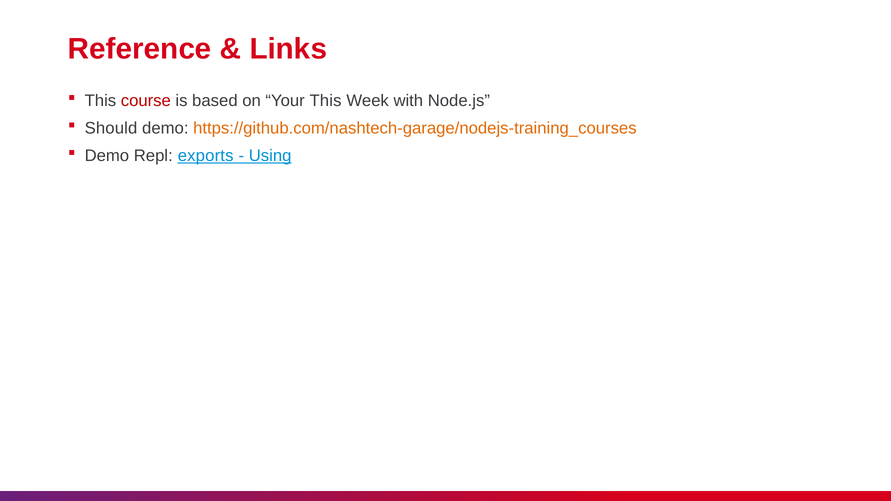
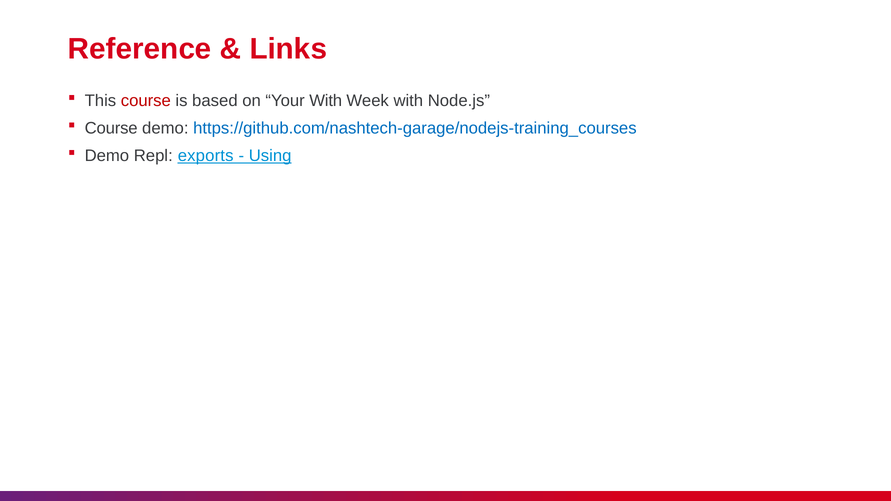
Your This: This -> With (326, 101)
Should: Should -> Course (111, 128)
https://github.com/nashtech-garage/nodejs-training_courses colour: orange -> blue (415, 128)
